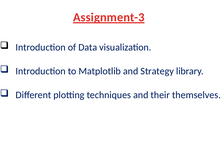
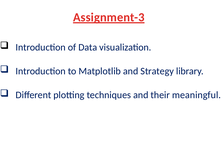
themselves: themselves -> meaningful (196, 95)
